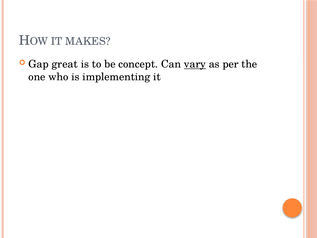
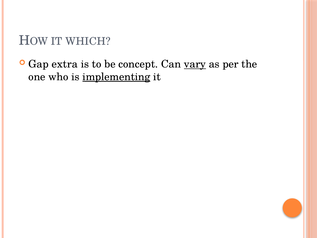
MAKES: MAKES -> WHICH (88, 41)
great: great -> extra (65, 64)
implementing underline: none -> present (116, 77)
